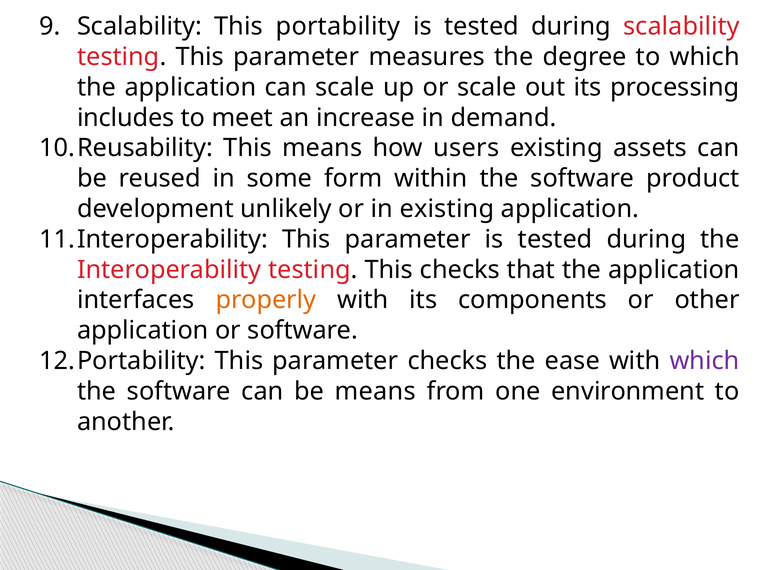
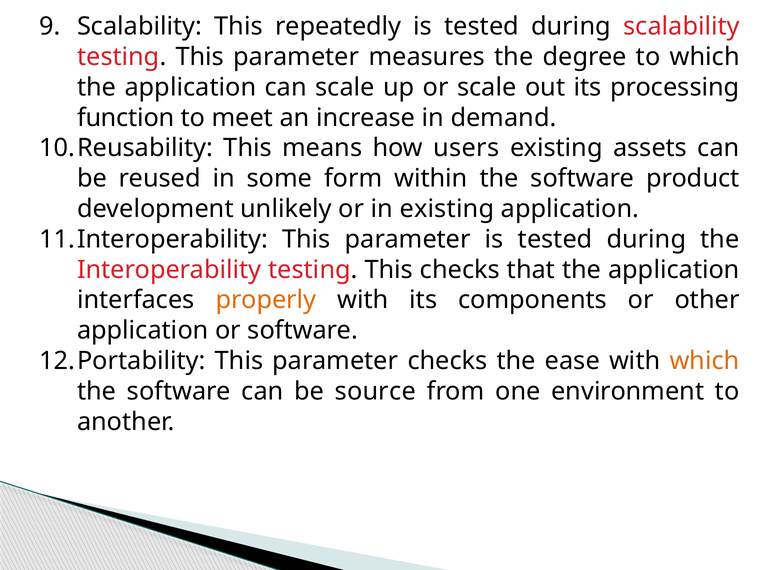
portability: portability -> repeatedly (338, 26)
includes: includes -> function (126, 118)
which colour: purple -> orange (705, 361)
be means: means -> source (375, 391)
